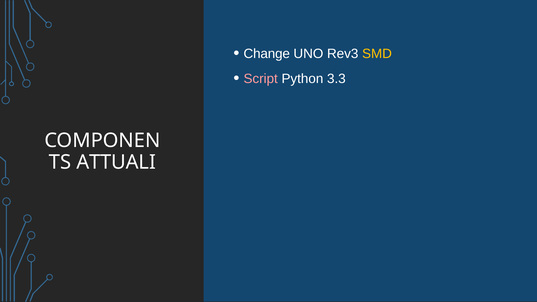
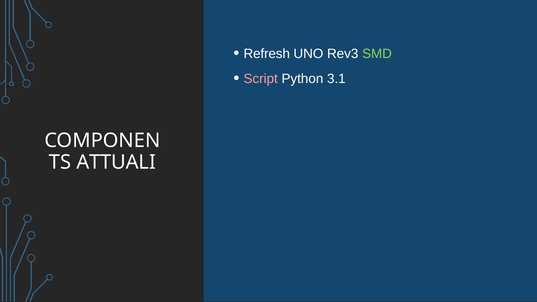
Change: Change -> Refresh (267, 54)
SMD colour: yellow -> light green (377, 54)
3.3: 3.3 -> 3.1 (336, 79)
